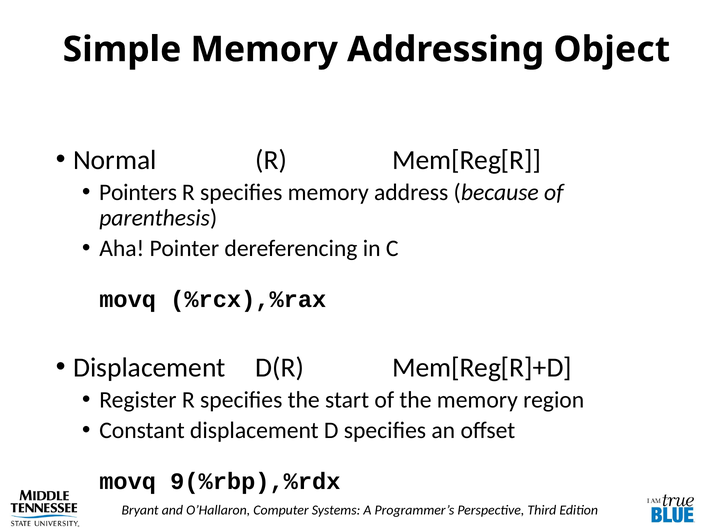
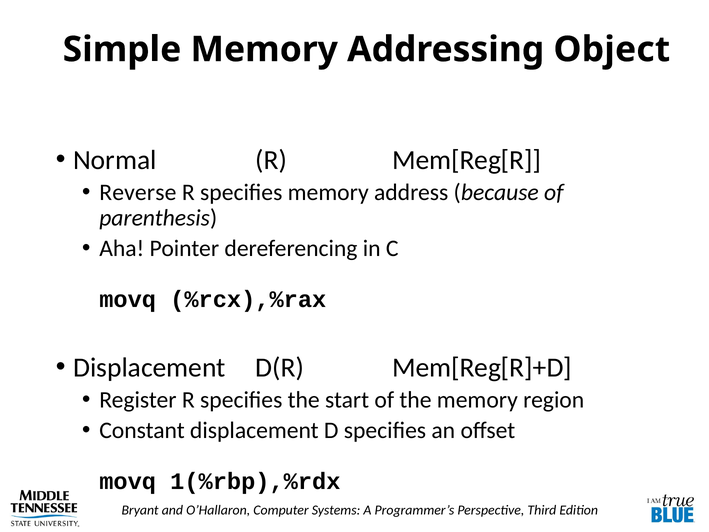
Pointers: Pointers -> Reverse (138, 192)
9(%rbp),%rdx: 9(%rbp),%rdx -> 1(%rbp),%rdx (255, 481)
